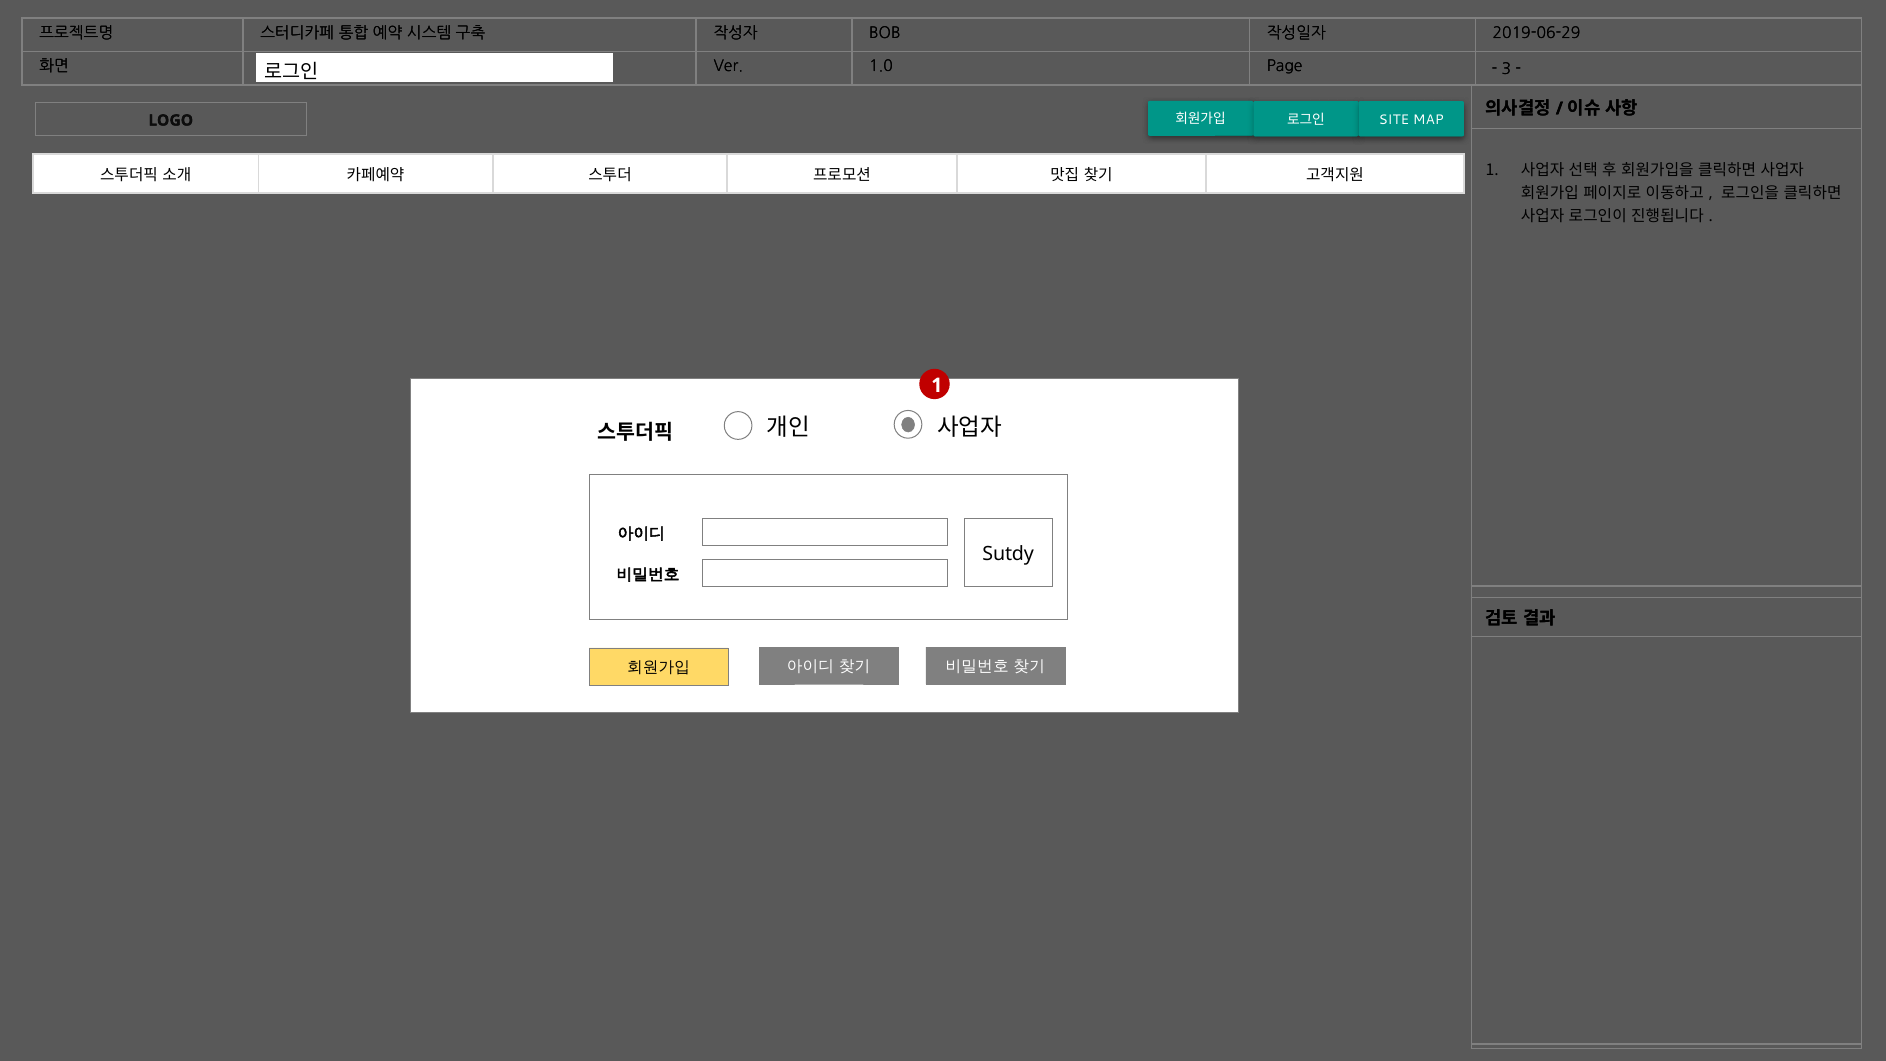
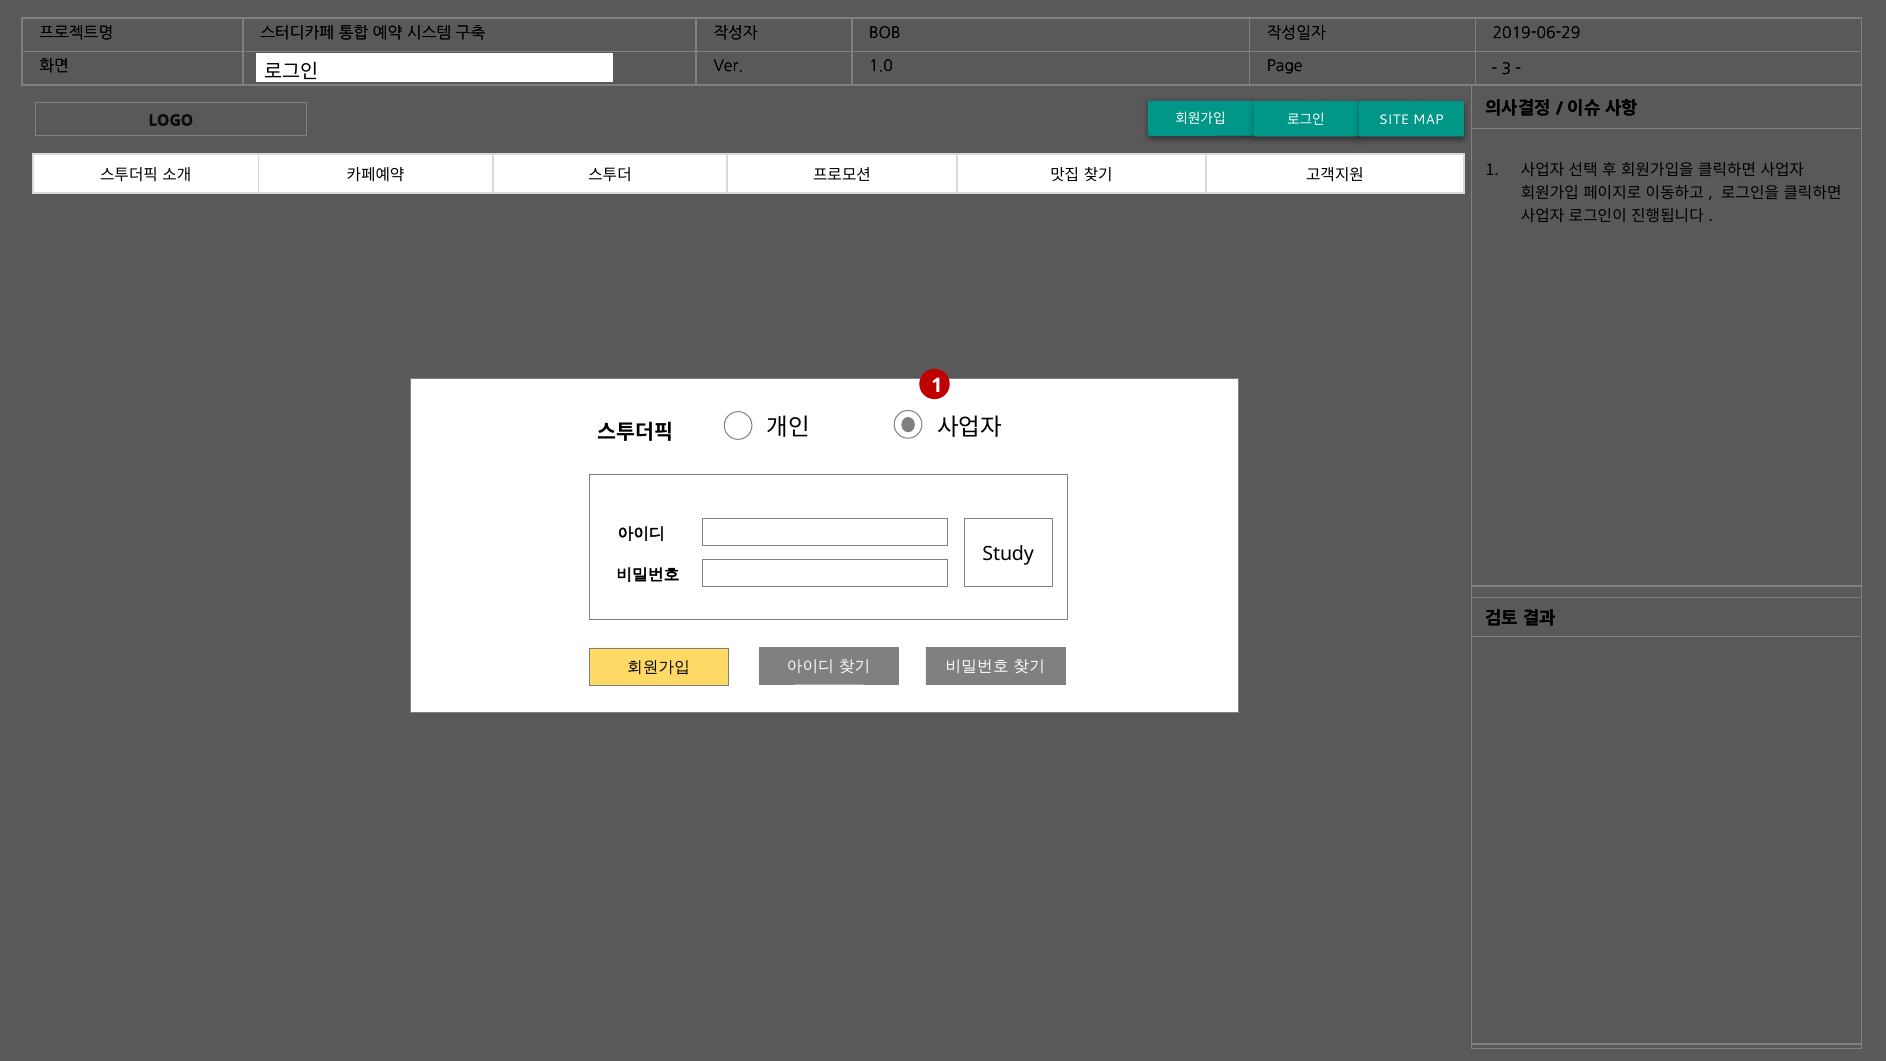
Sutdy: Sutdy -> Study (1008, 554)
